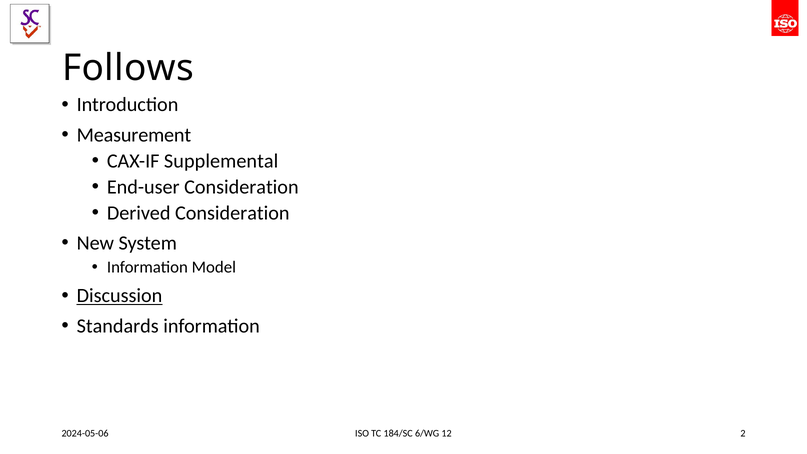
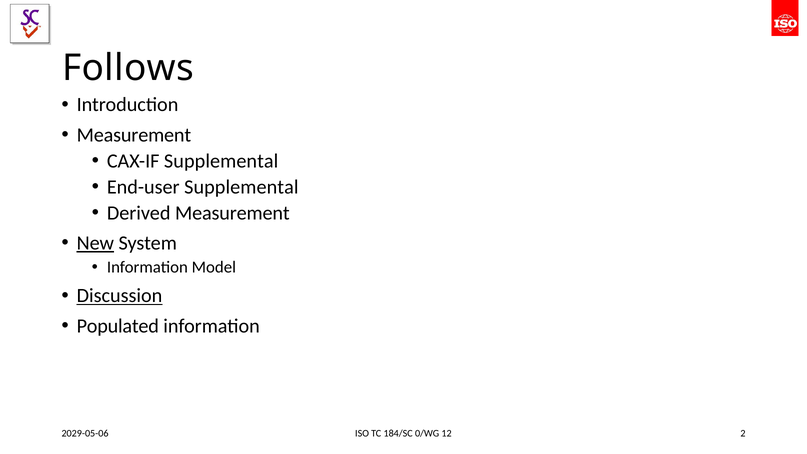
End-user Consideration: Consideration -> Supplemental (241, 187)
Derived Consideration: Consideration -> Measurement (232, 213)
New underline: none -> present (95, 243)
Standards: Standards -> Populated (118, 326)
2024-05-06: 2024-05-06 -> 2029-05-06 (85, 433)
6/WG: 6/WG -> 0/WG (427, 433)
